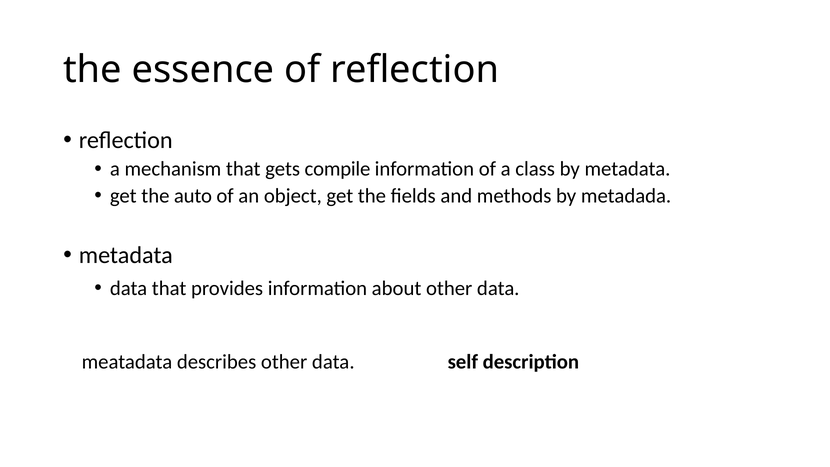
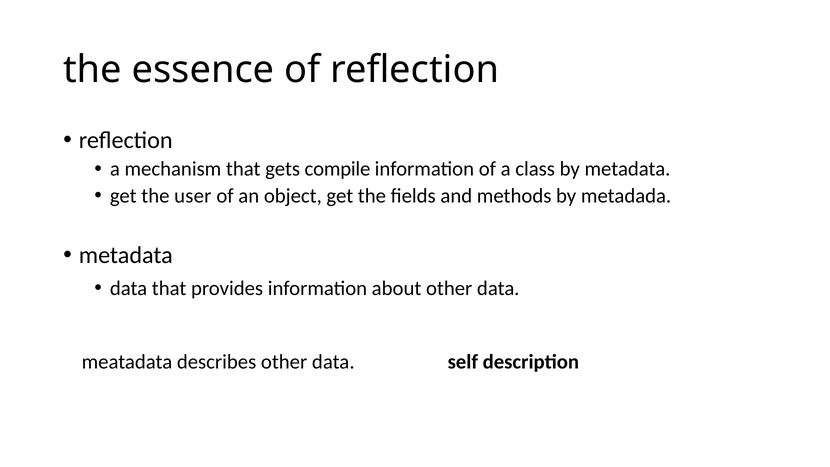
auto: auto -> user (193, 196)
